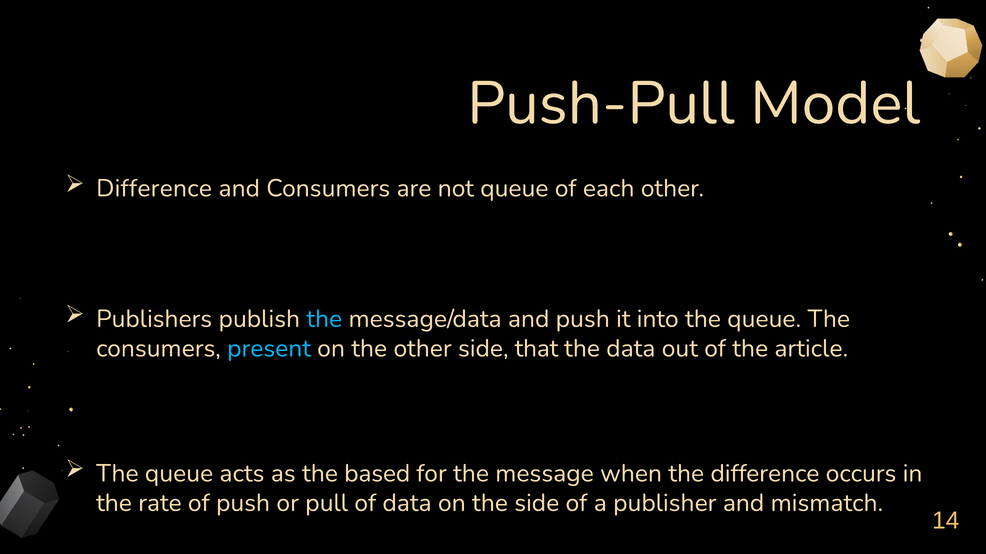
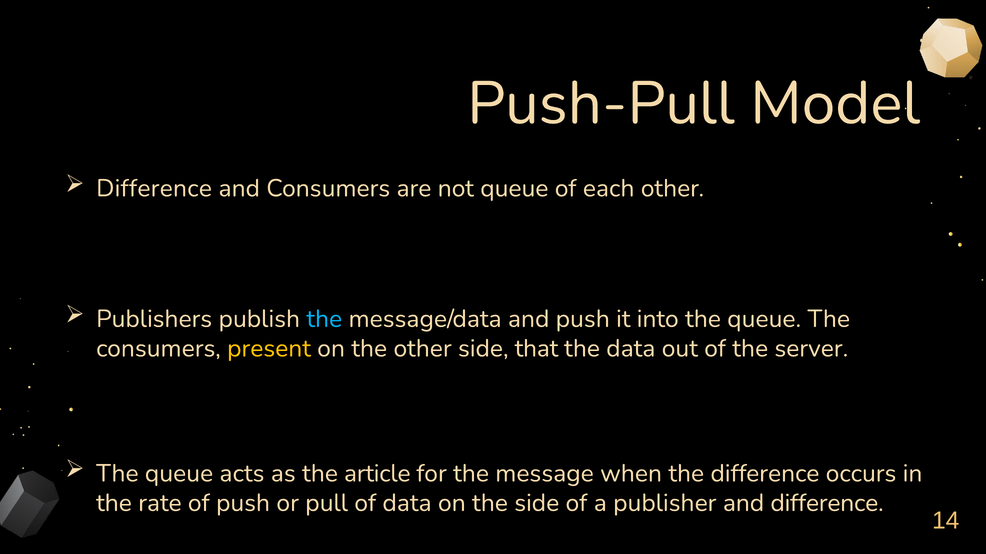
present colour: light blue -> yellow (269, 349)
article: article -> server (811, 349)
based: based -> article (377, 474)
and mismatch: mismatch -> difference (827, 503)
